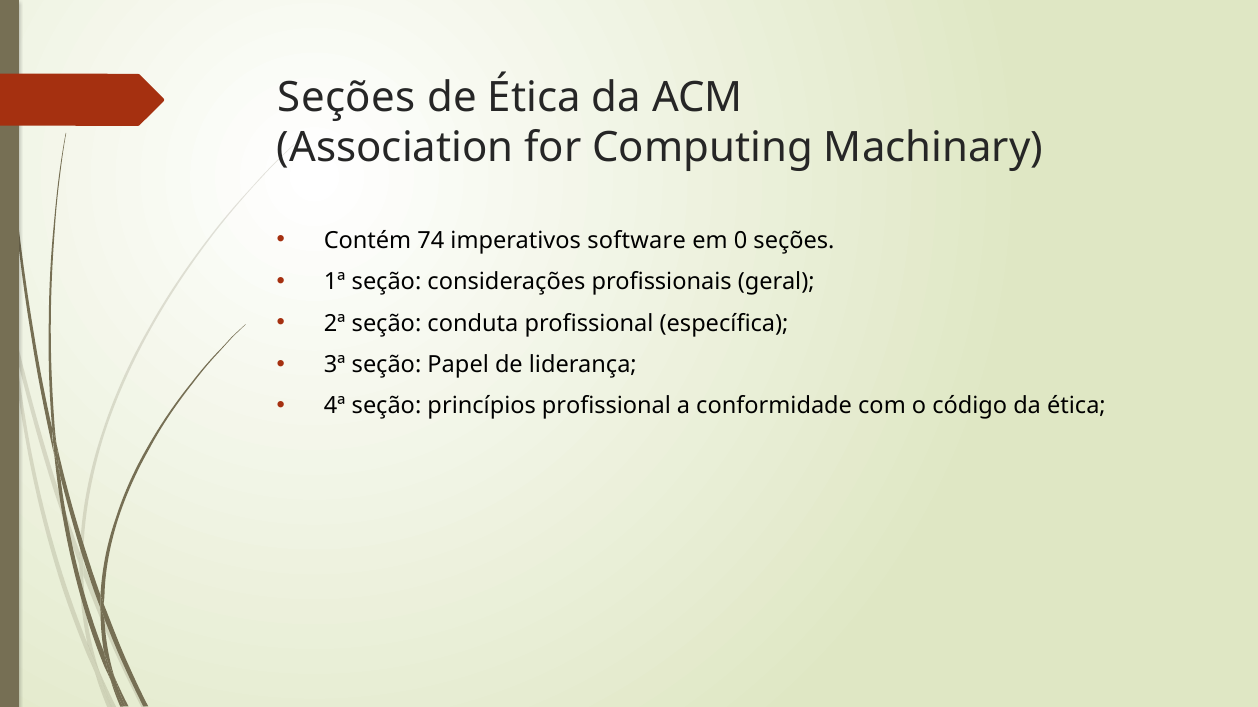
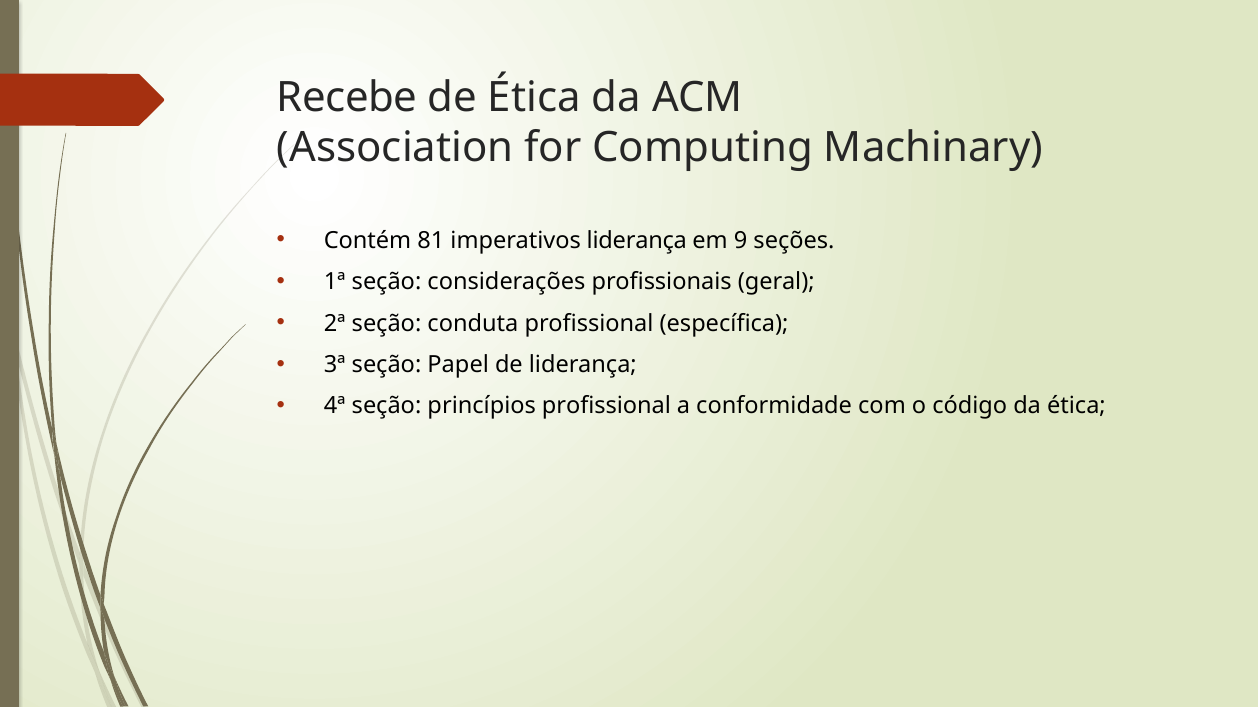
Seções: Seções -> Recebe (347, 97)
74: 74 -> 81 (431, 241)
imperativos software: software -> liderança (637, 241)
0: 0 -> 9 (741, 241)
